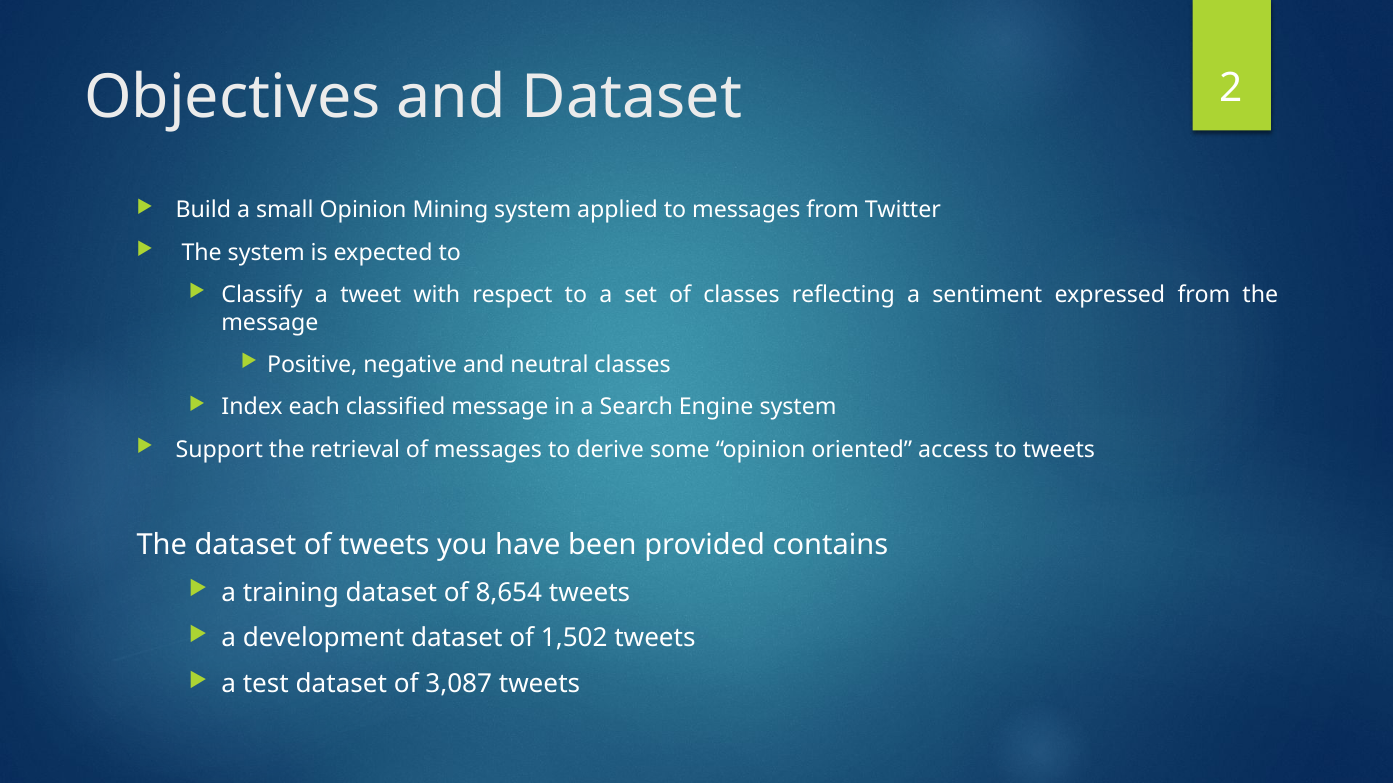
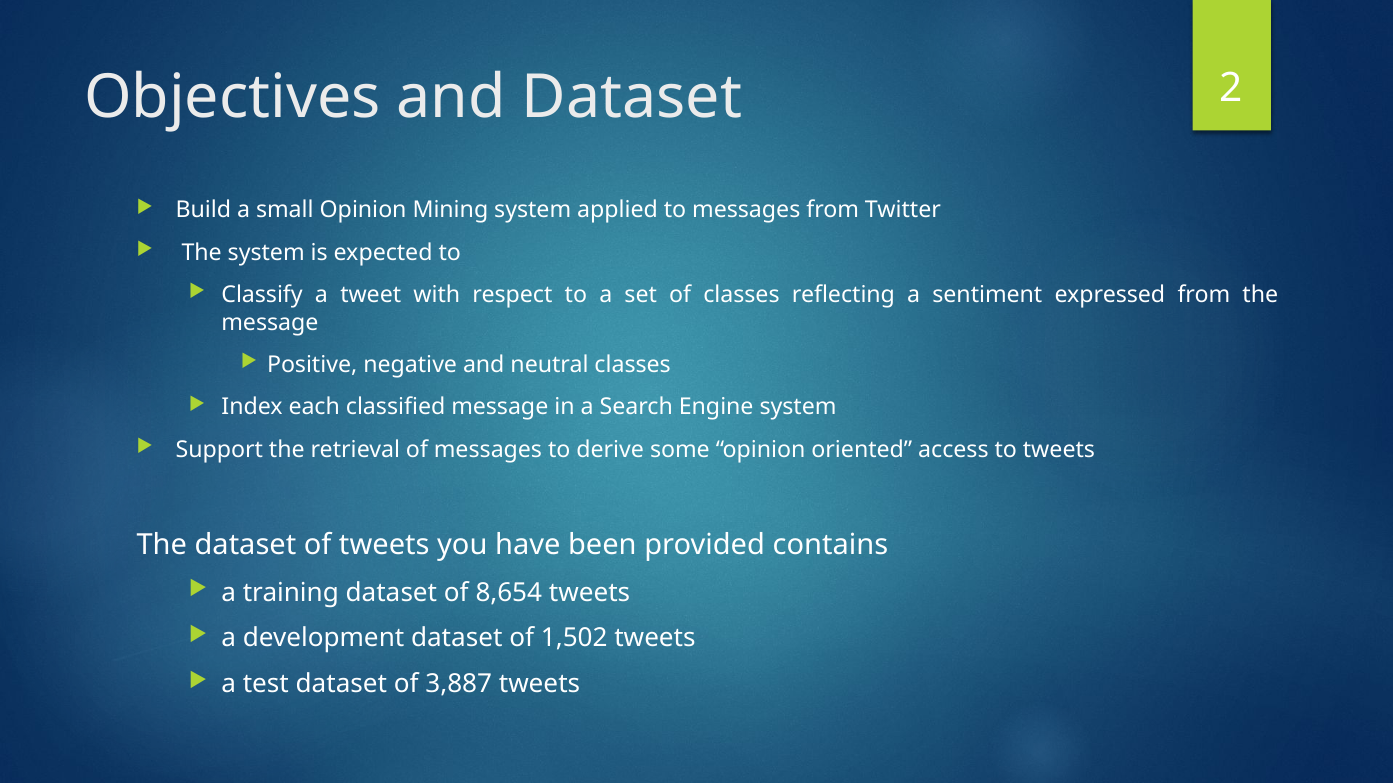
3,087: 3,087 -> 3,887 (459, 685)
